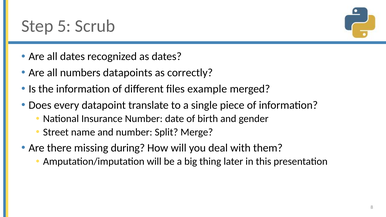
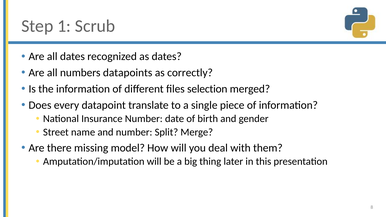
5: 5 -> 1 (64, 26)
example: example -> selection (207, 89)
during: during -> model (128, 148)
